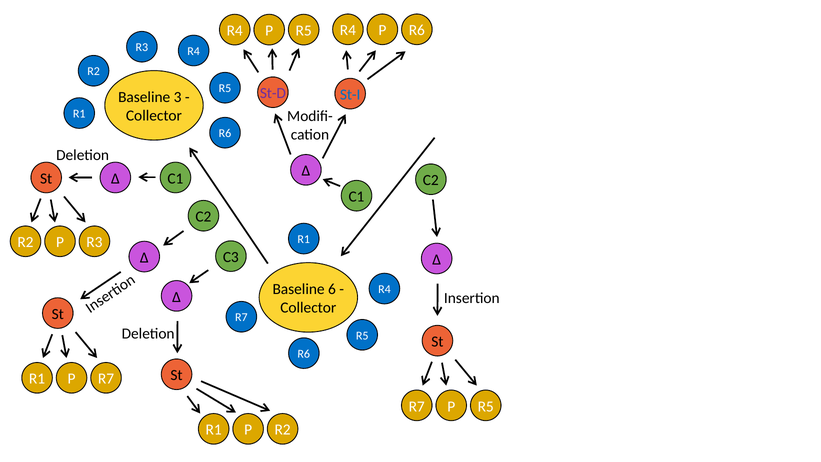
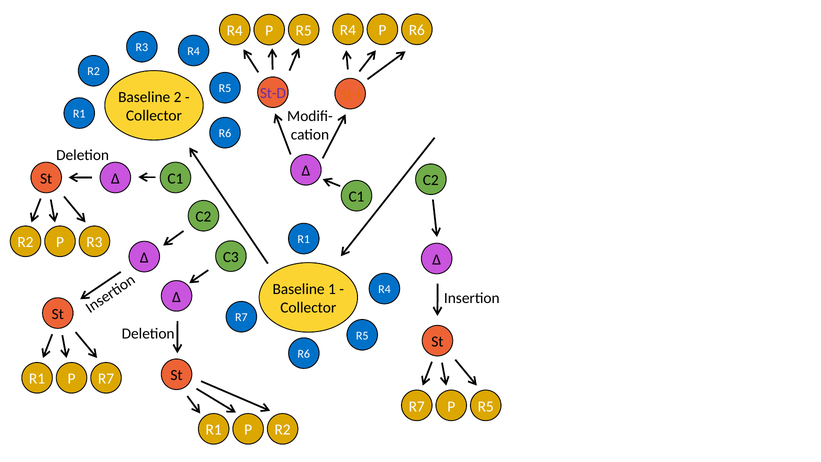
St-I colour: blue -> orange (350, 95)
3: 3 -> 2 (178, 97)
6: 6 -> 1 (332, 289)
